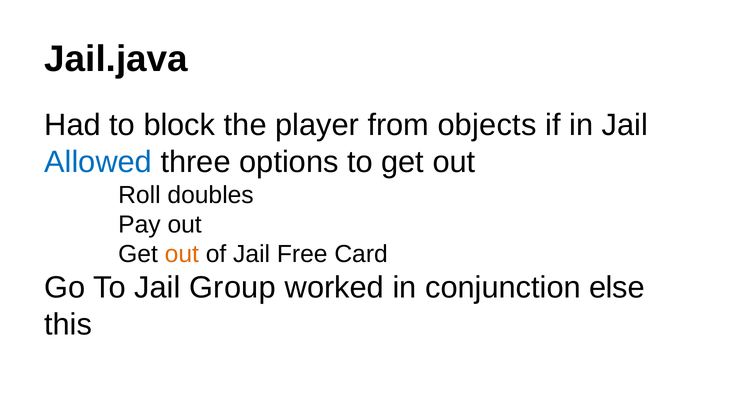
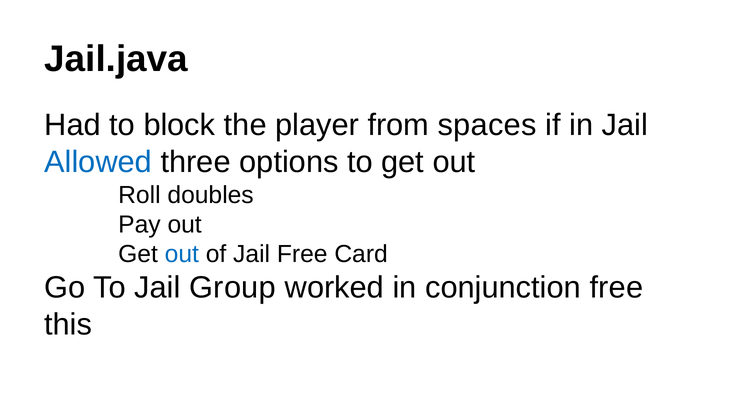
objects: objects -> spaces (487, 125)
out colour: orange -> blue (182, 254)
conjunction else: else -> free (617, 288)
